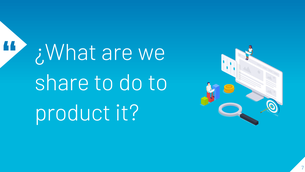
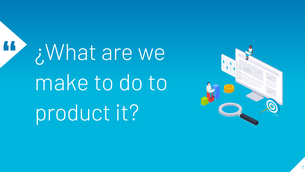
share: share -> make (62, 83)
